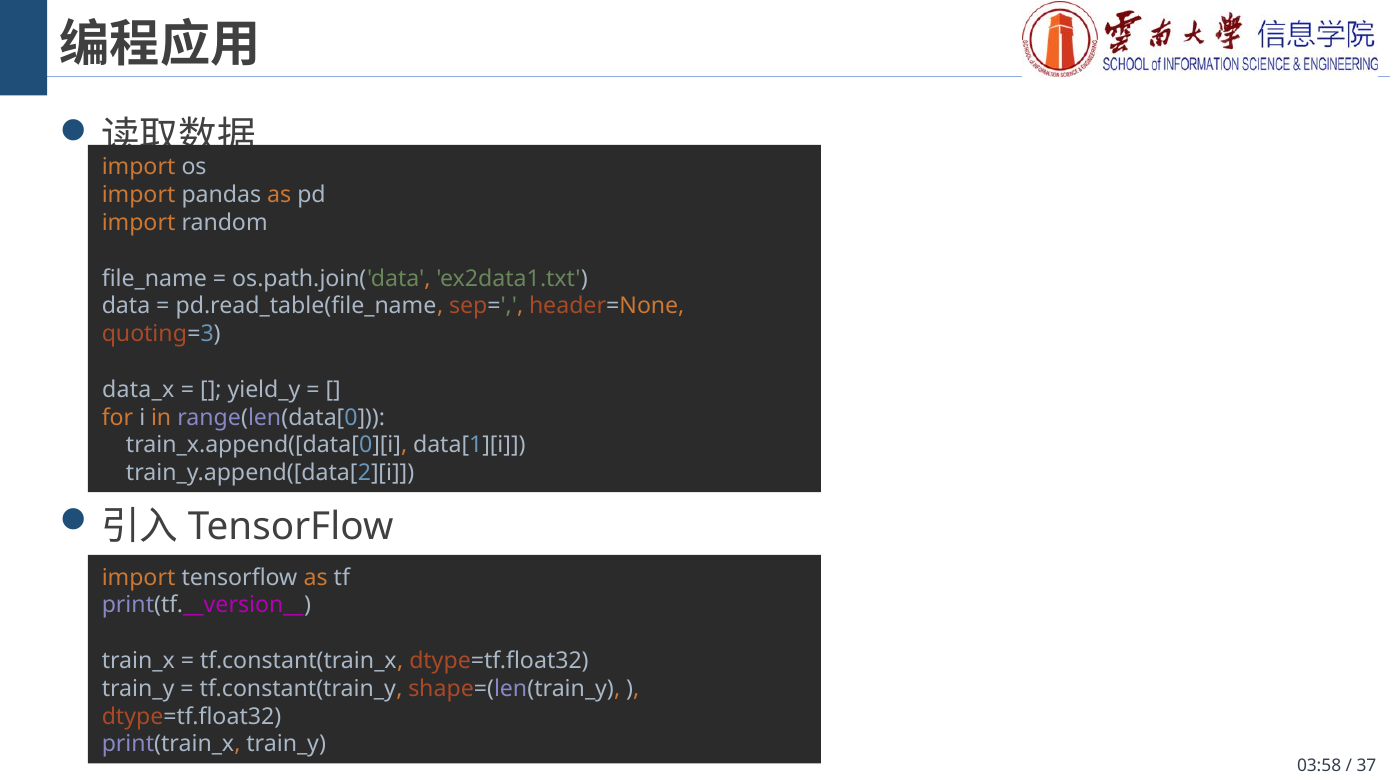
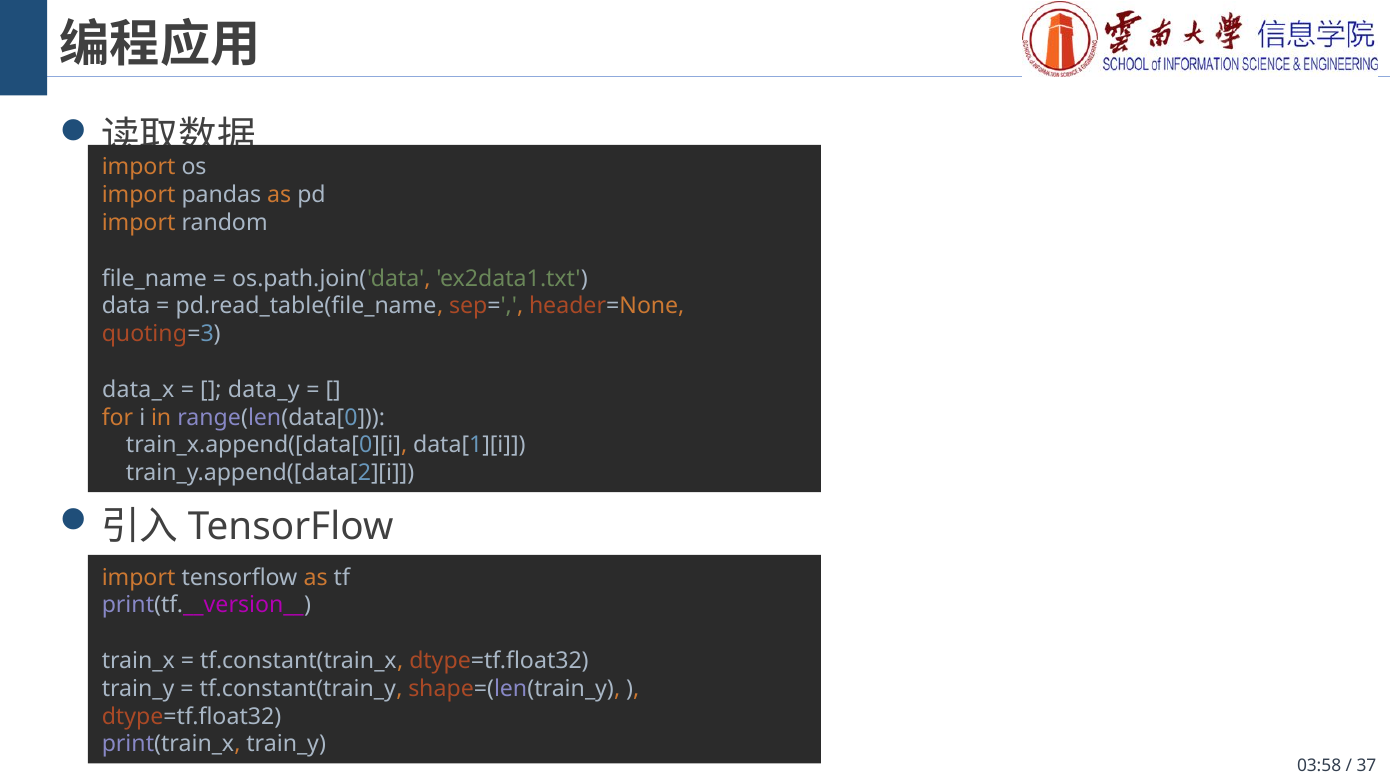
yield_y: yield_y -> data_y (264, 390)
